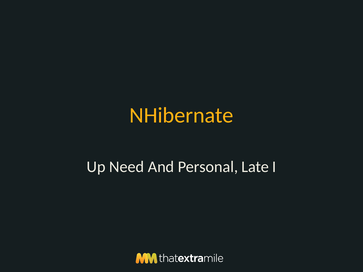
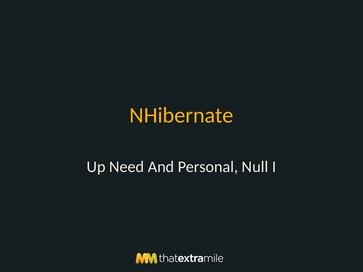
Late: Late -> Null (255, 167)
